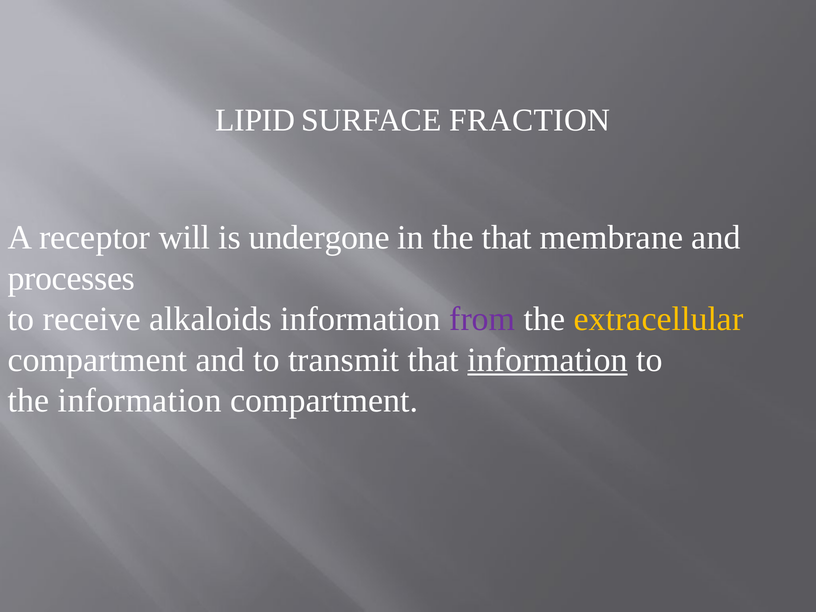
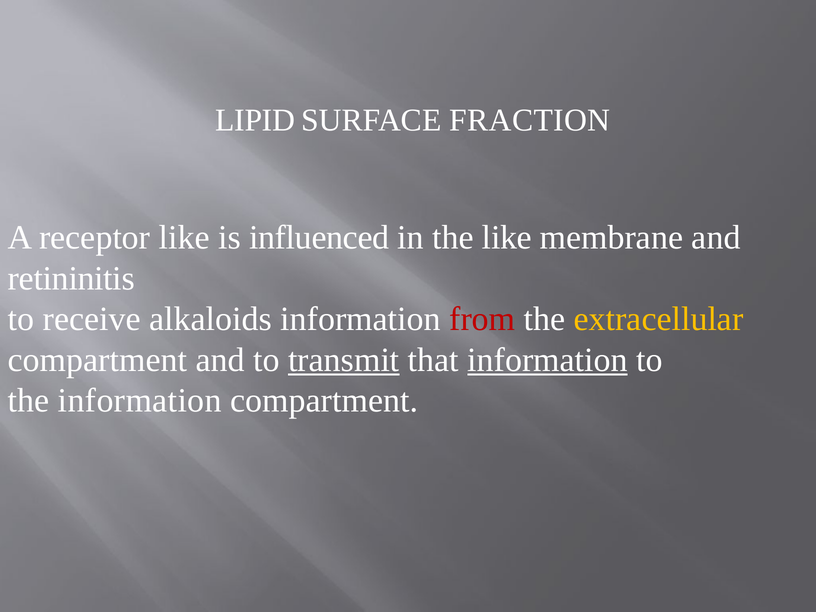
receptor will: will -> like (184, 238)
undergone: undergone -> influenced (319, 238)
the that: that -> like (507, 238)
processes: processes -> retininitis (71, 278)
from colour: purple -> red (482, 319)
transmit underline: none -> present (344, 360)
